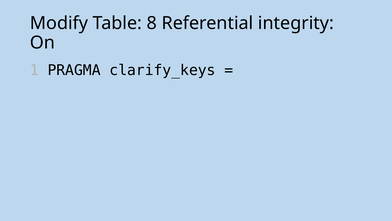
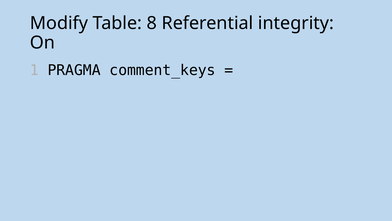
clarify_keys: clarify_keys -> comment_keys (162, 70)
